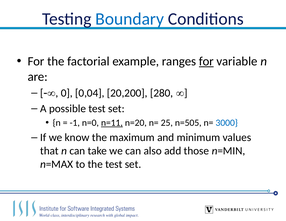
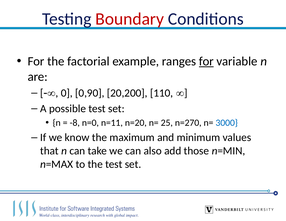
Boundary colour: blue -> red (130, 19)
0,04: 0,04 -> 0,90 (90, 93)
280: 280 -> 110 (162, 93)
-1: -1 -> -8 (75, 123)
n=11 underline: present -> none (112, 123)
n=505: n=505 -> n=270 (188, 123)
